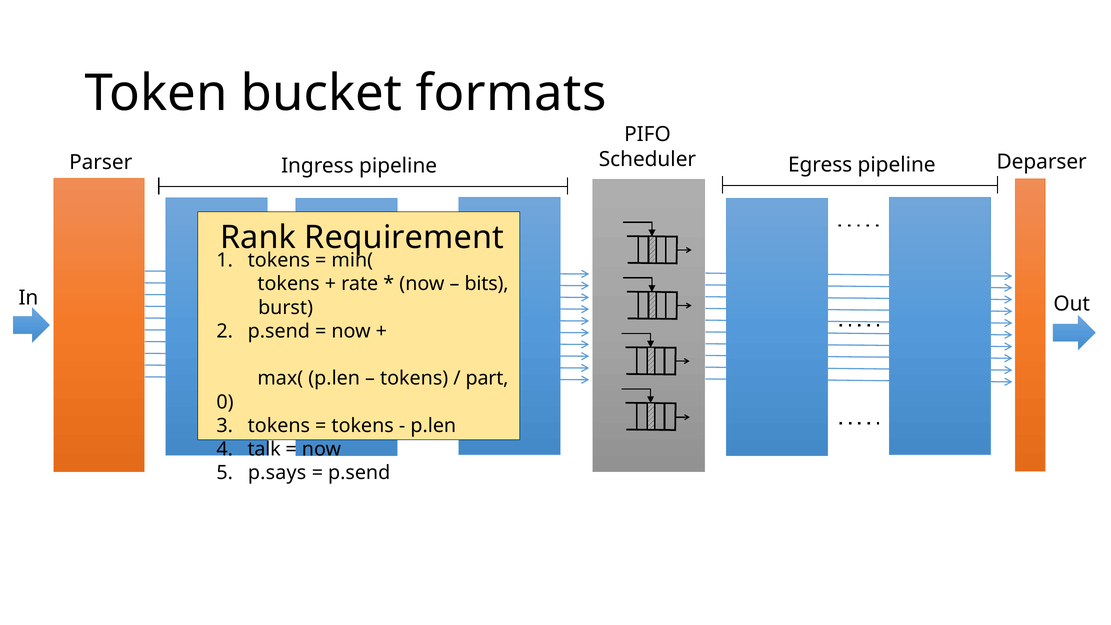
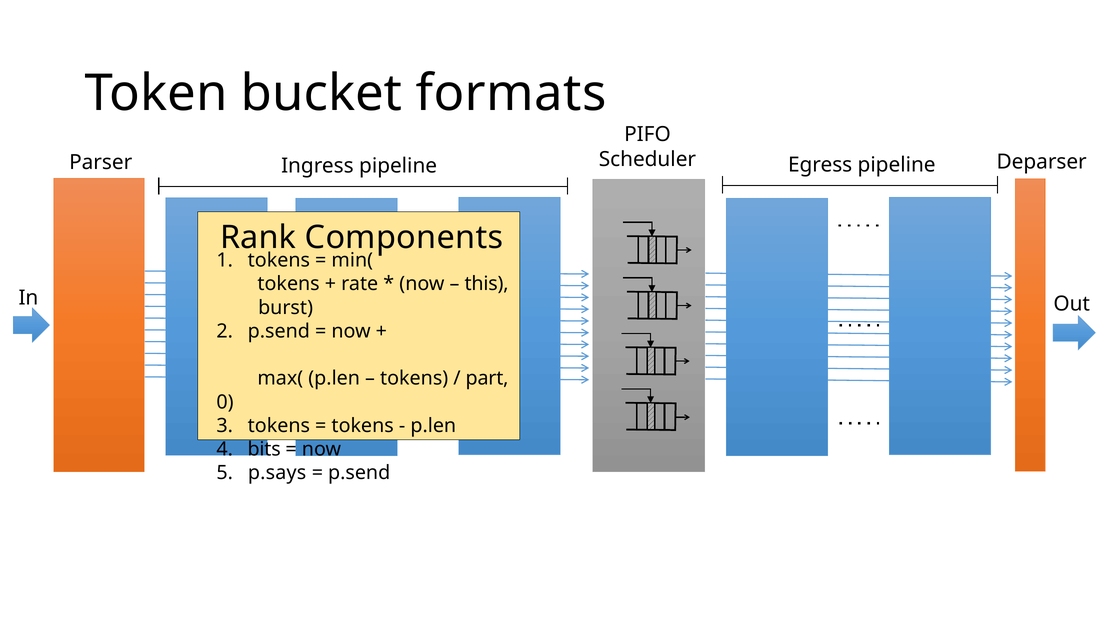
Requirement: Requirement -> Components (404, 238)
bits: bits -> this (487, 284)
talk: talk -> bits (264, 449)
